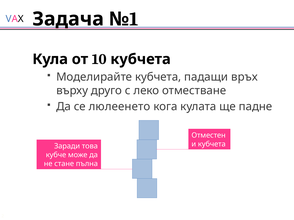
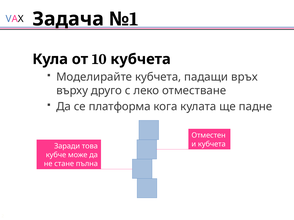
люлеенето: люлеенето -> платформа (120, 107)
